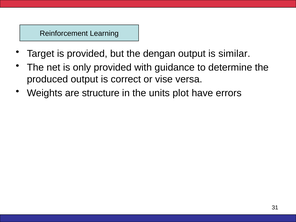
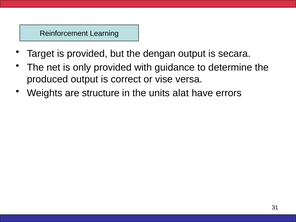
similar: similar -> secara (234, 54)
plot: plot -> alat (181, 93)
